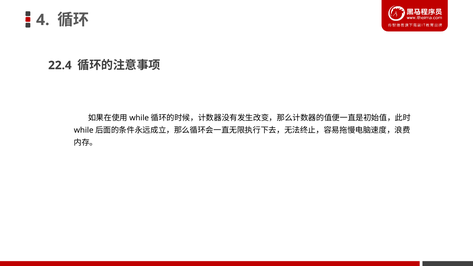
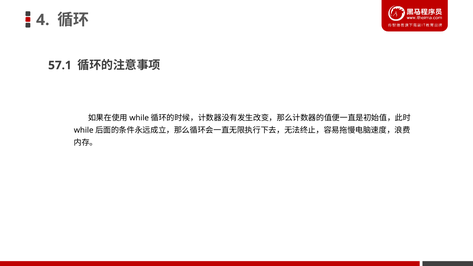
22.4: 22.4 -> 57.1 (60, 65)
